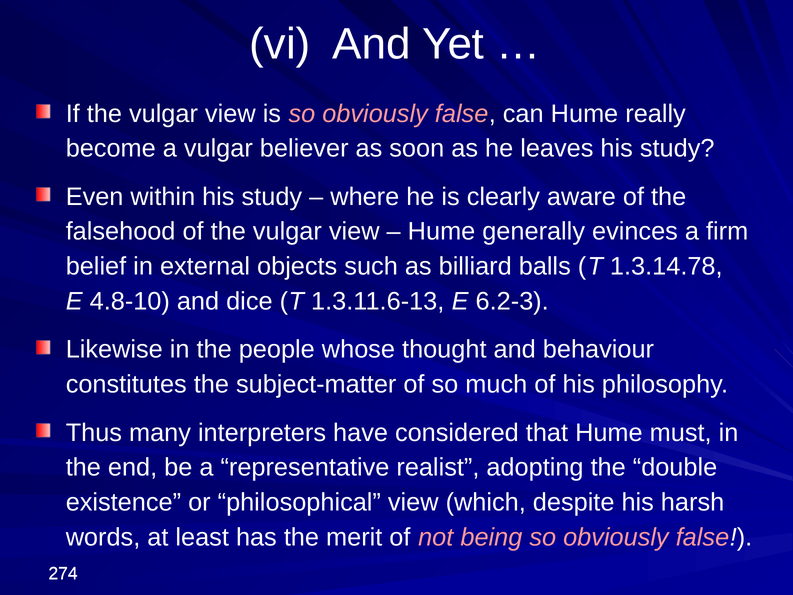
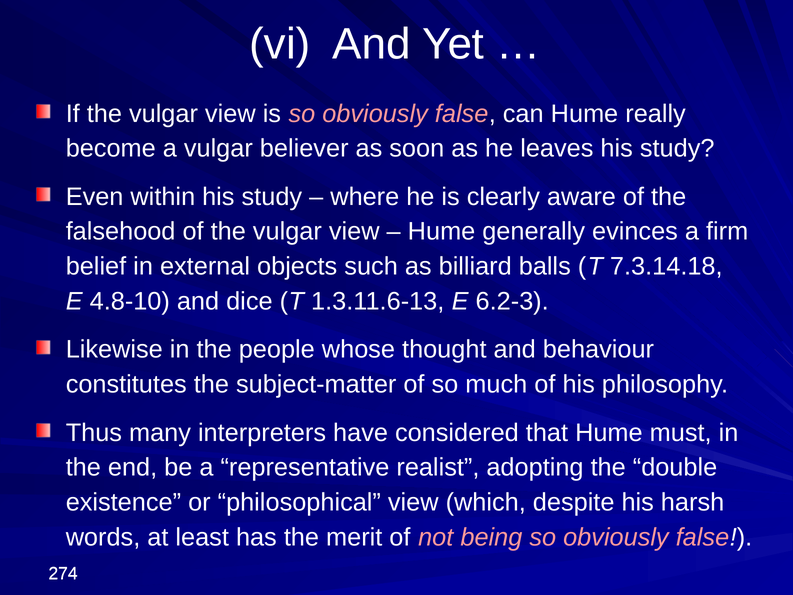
1.3.14.78: 1.3.14.78 -> 7.3.14.18 (666, 266)
